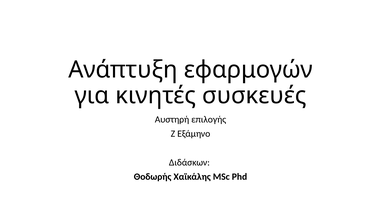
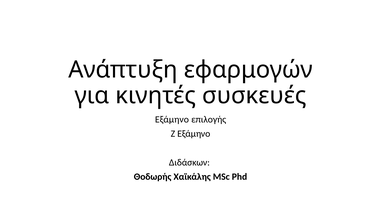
Αυστηρή: Αυστηρή -> Εξάμηνο (172, 119)
